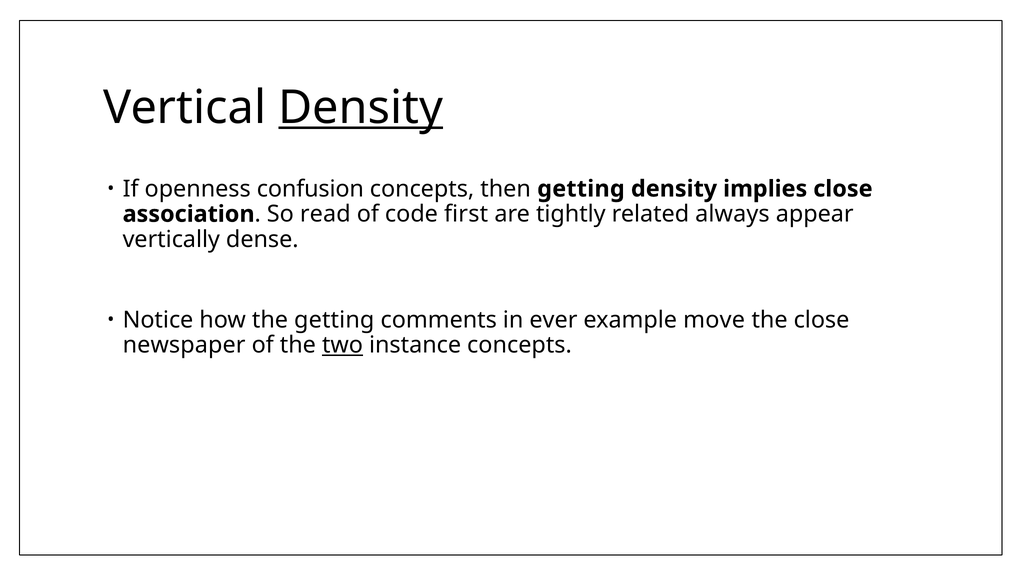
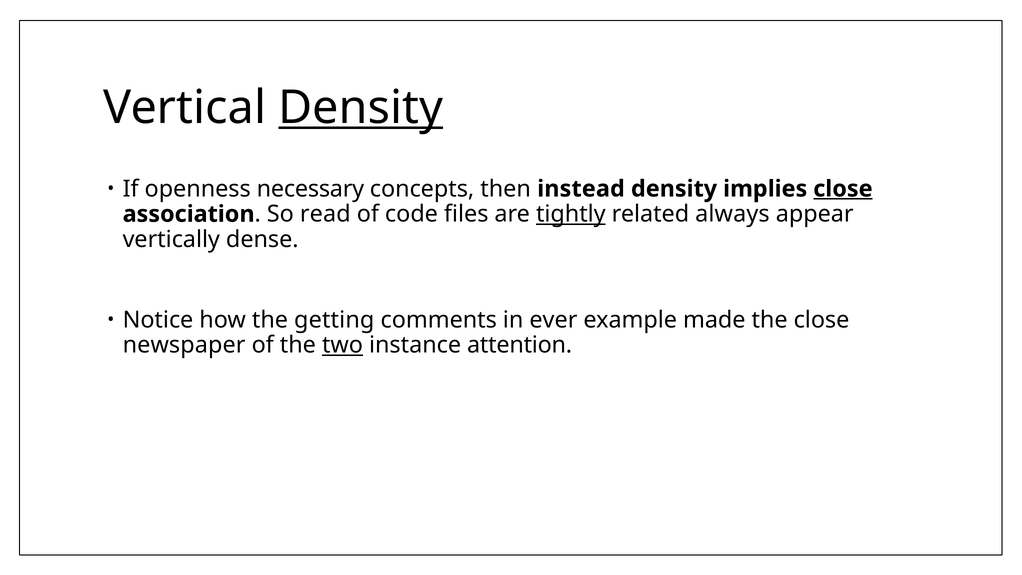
confusion: confusion -> necessary (310, 189)
then getting: getting -> instead (581, 189)
close underline: none -> present (843, 189)
ﬁrst: ﬁrst -> ﬁles (466, 214)
tightly underline: none -> present (571, 214)
move: move -> made (714, 320)
instance concepts: concepts -> attention (520, 345)
